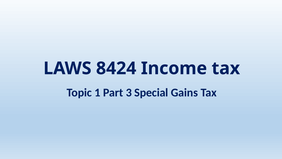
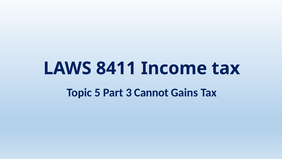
8424: 8424 -> 8411 (116, 68)
1: 1 -> 5 (98, 92)
Special: Special -> Cannot (151, 92)
